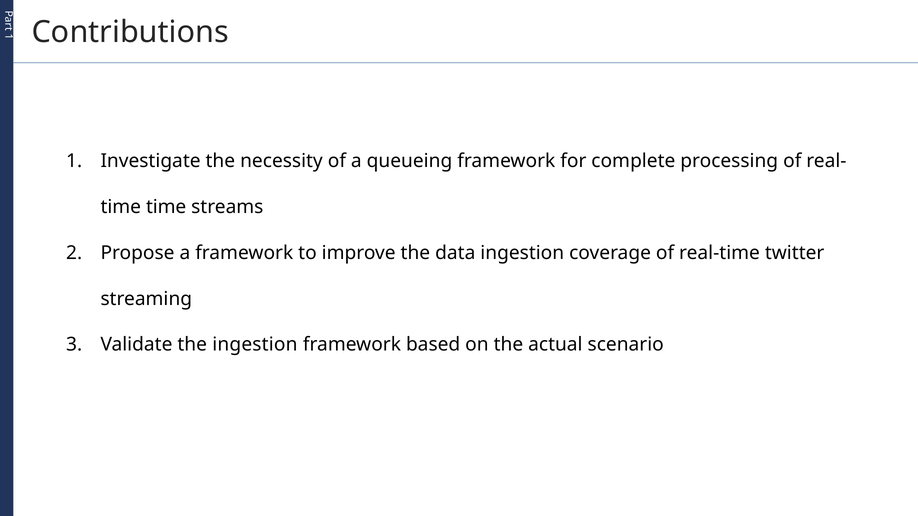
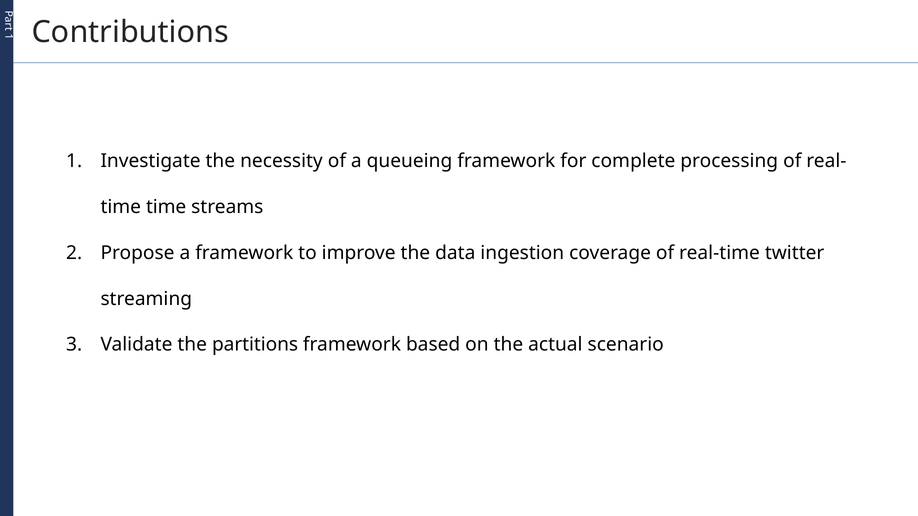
the ingestion: ingestion -> partitions (255, 345)
